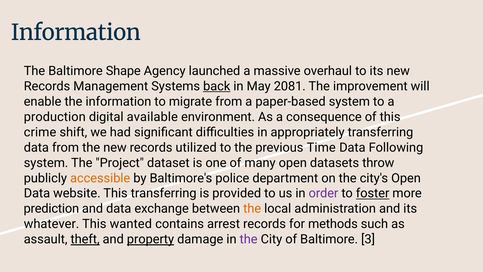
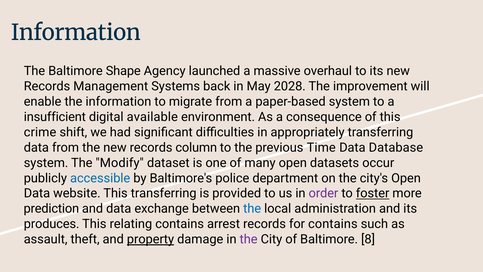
back underline: present -> none (217, 86)
2081: 2081 -> 2028 (290, 86)
production: production -> insufficient (55, 117)
utilized: utilized -> column (196, 147)
Following: Following -> Database (396, 147)
Project: Project -> Modify (120, 163)
throw: throw -> occur (378, 163)
accessible colour: orange -> blue (100, 178)
the colour: orange -> blue (252, 209)
whatever: whatever -> produces (52, 224)
wanted: wanted -> relating (131, 224)
for methods: methods -> contains (333, 224)
theft underline: present -> none (85, 239)
3: 3 -> 8 (368, 239)
